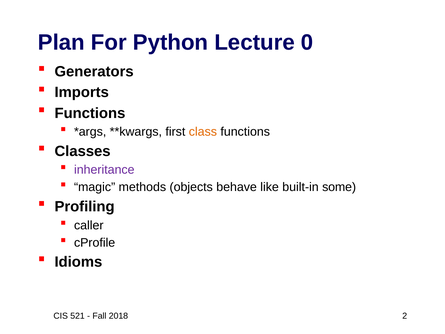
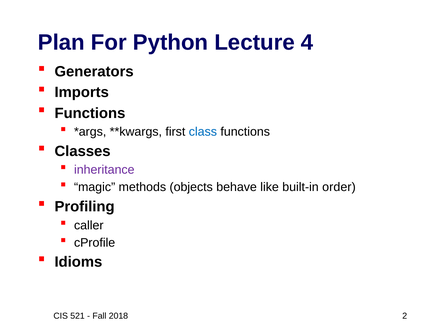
0: 0 -> 4 (307, 42)
class colour: orange -> blue (203, 132)
some: some -> order (339, 187)
